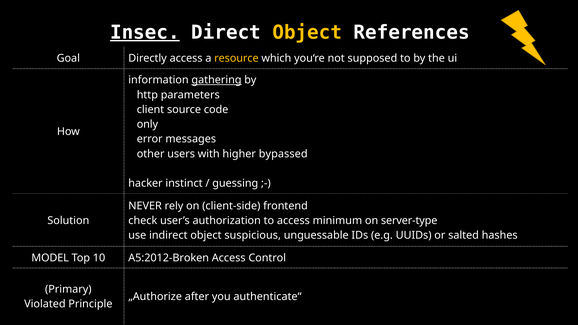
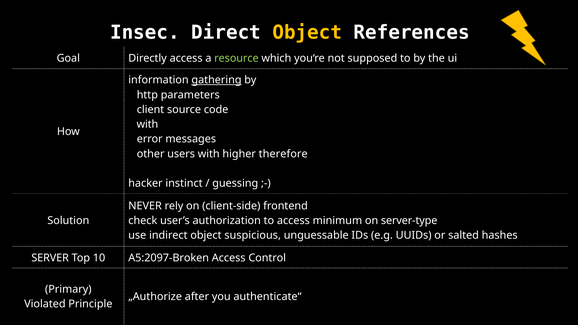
Insec underline: present -> none (145, 32)
resource colour: yellow -> light green (236, 58)
only: only -> with (147, 124)
bypassed: bypassed -> therefore (283, 154)
MODEL: MODEL -> SERVER (50, 258)
A5:2012-Broken: A5:2012-Broken -> A5:2097-Broken (169, 258)
